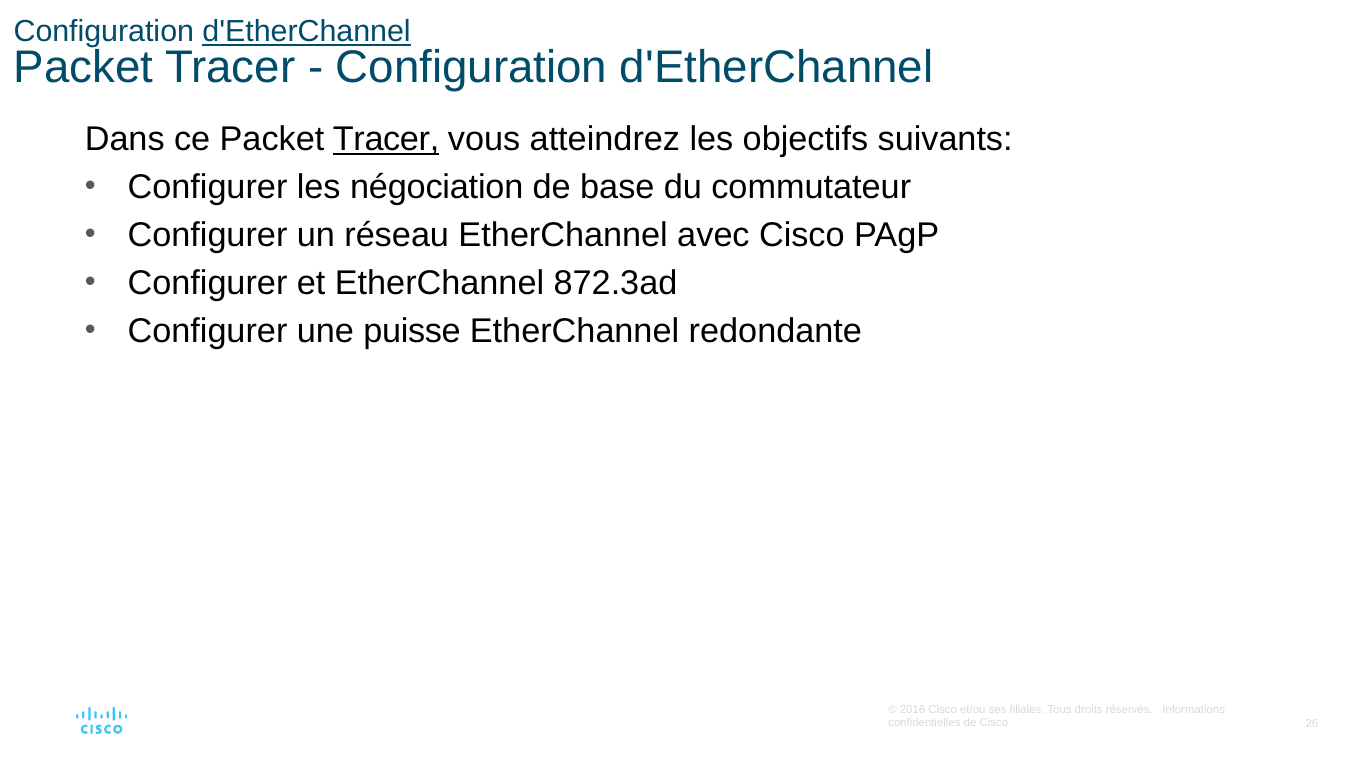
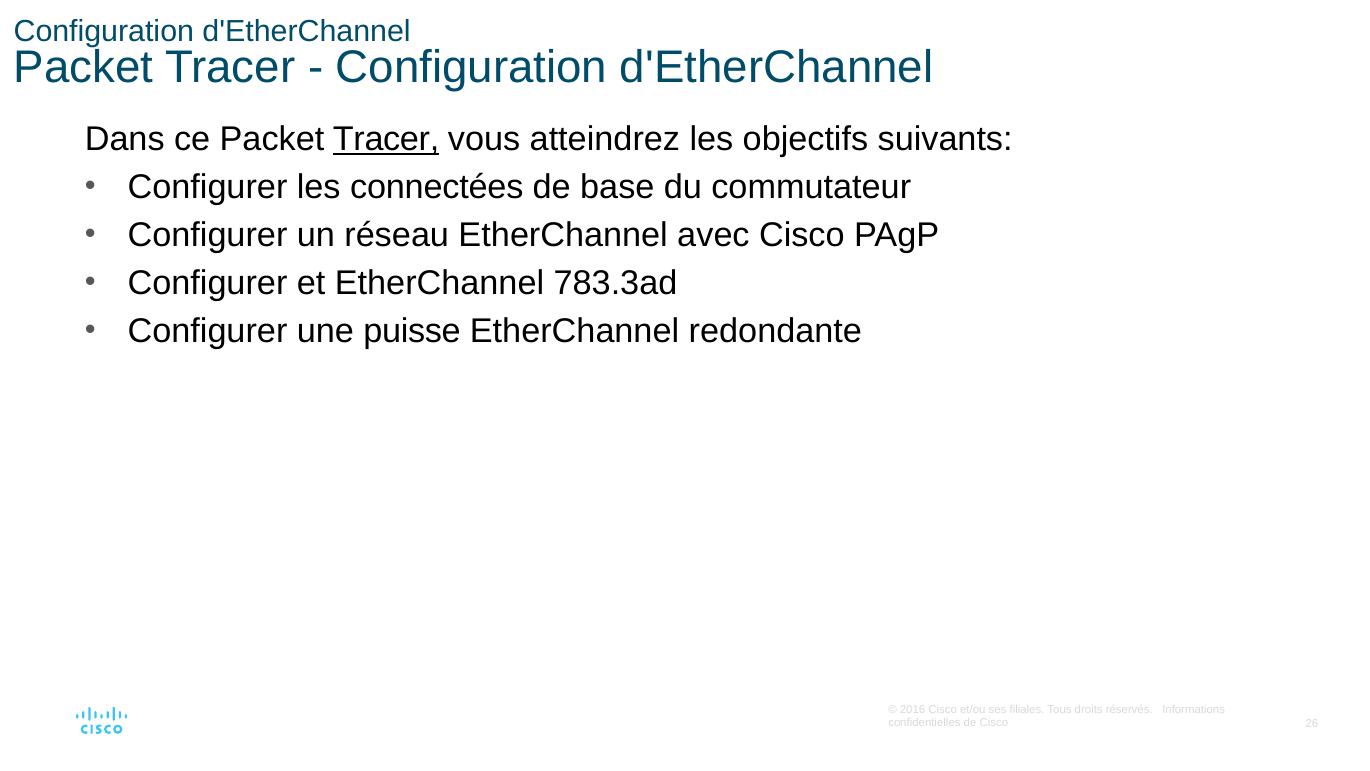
d'EtherChannel underline: present -> none (307, 32)
négociation: négociation -> connectées (437, 187)
872.3ad: 872.3ad -> 783.3ad (615, 283)
